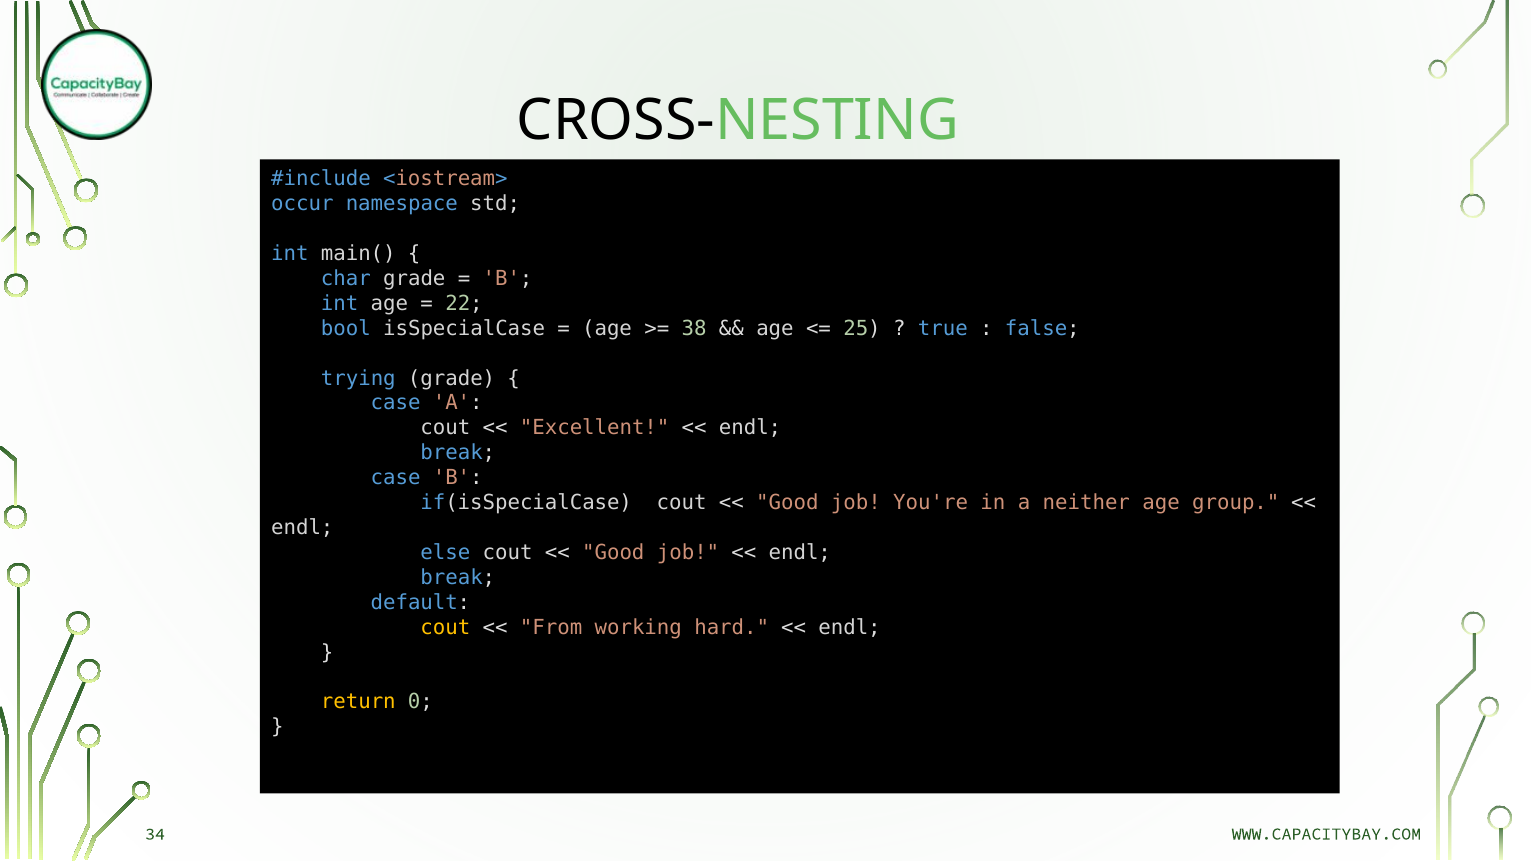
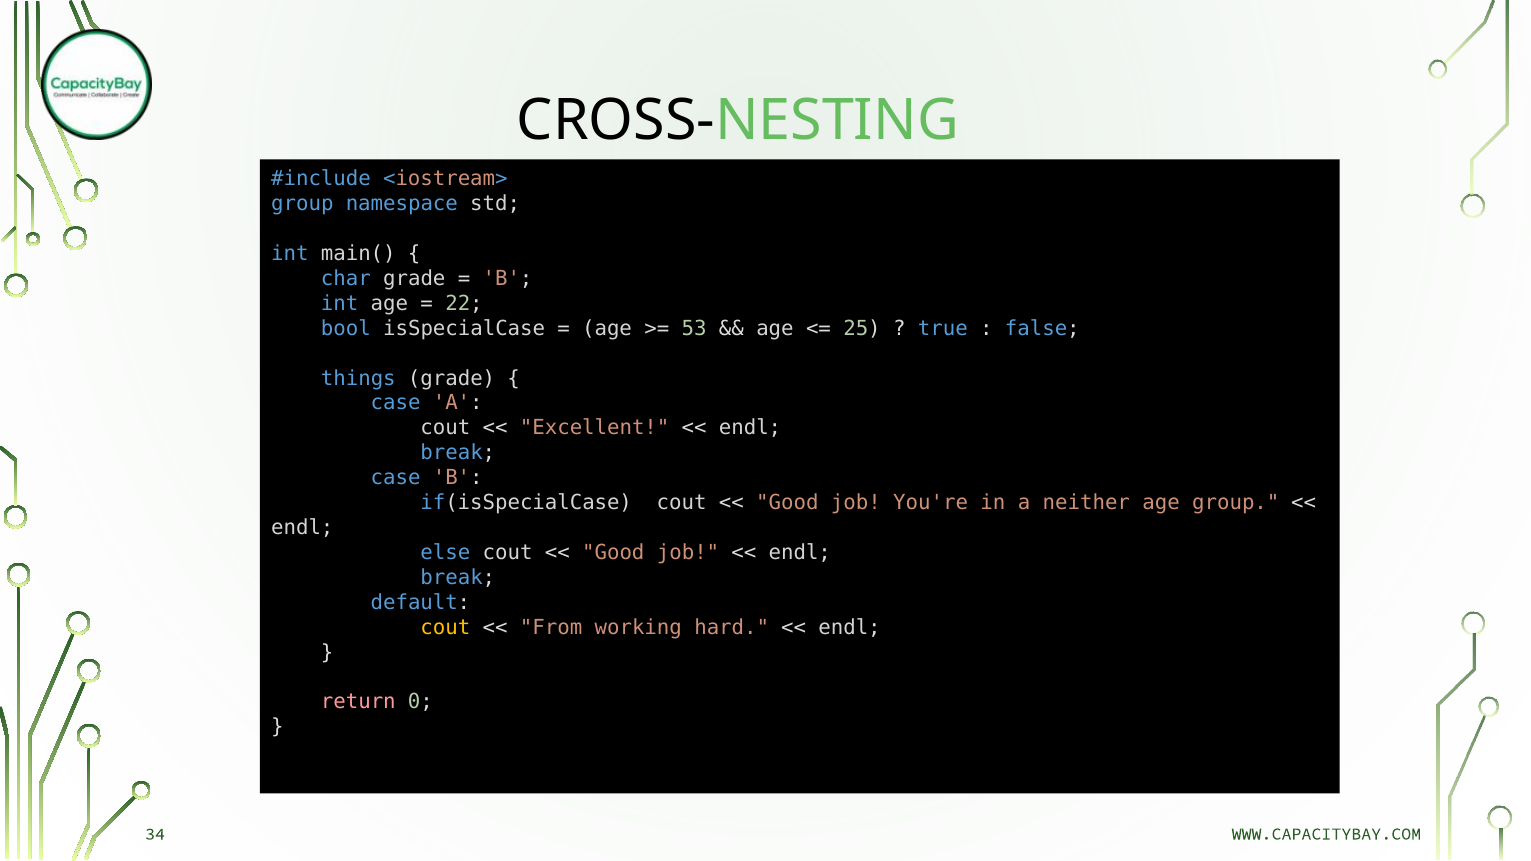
occur: occur -> group (302, 204)
38: 38 -> 53 (694, 328)
trying: trying -> things (358, 378)
return colour: yellow -> pink (358, 702)
